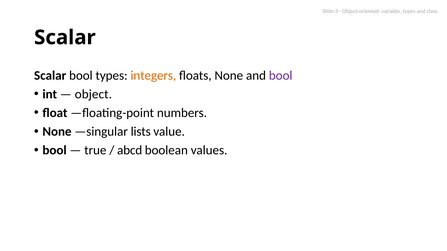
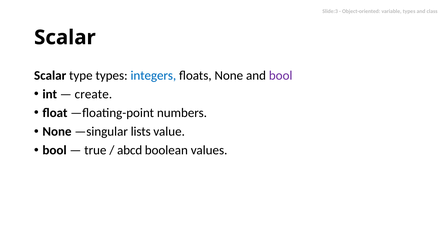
Scalar bool: bool -> type (81, 76)
integers colour: orange -> blue (153, 76)
object: object -> create (93, 94)
